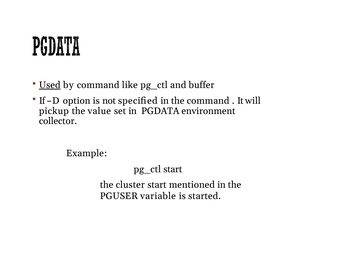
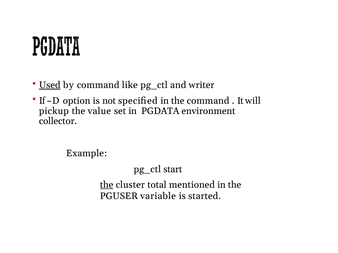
buffer: buffer -> writer (202, 85)
the underline: none -> present (107, 185)
cluster start: start -> total (157, 185)
